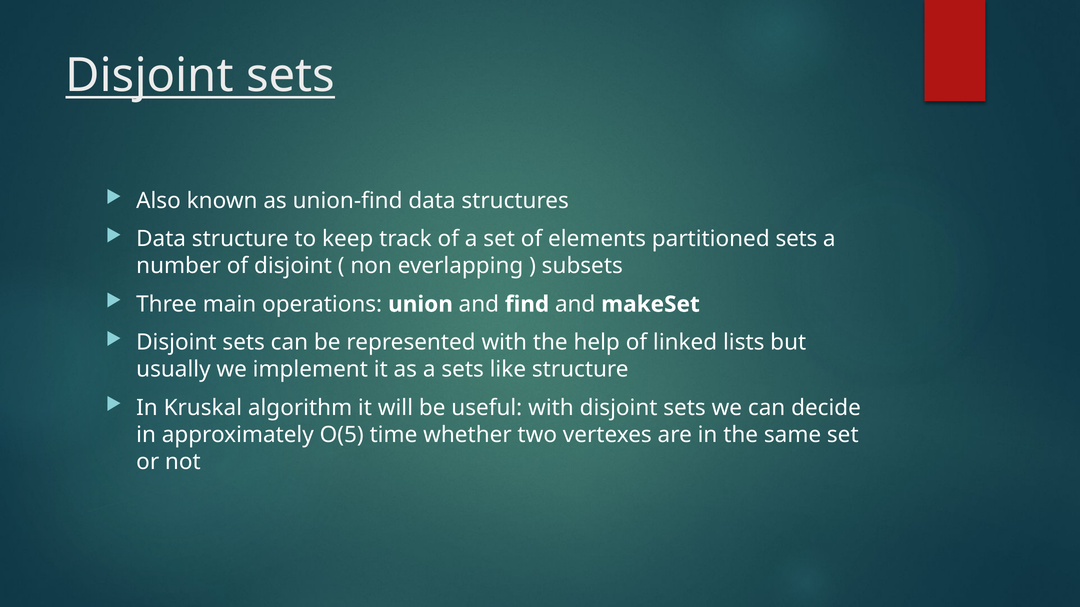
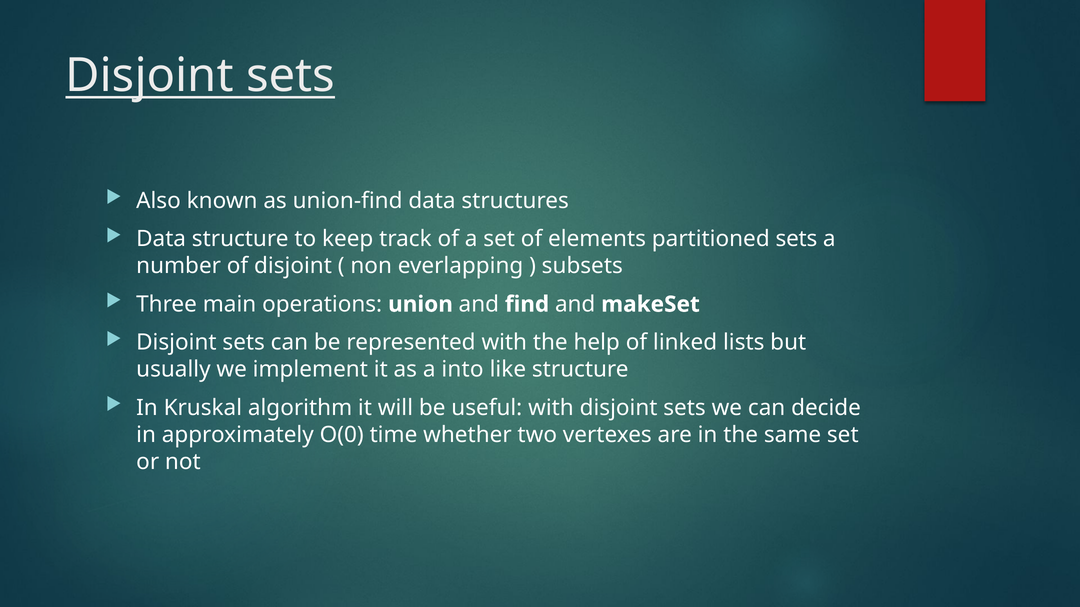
a sets: sets -> into (463, 370)
O(5: O(5 -> O(0 (342, 435)
